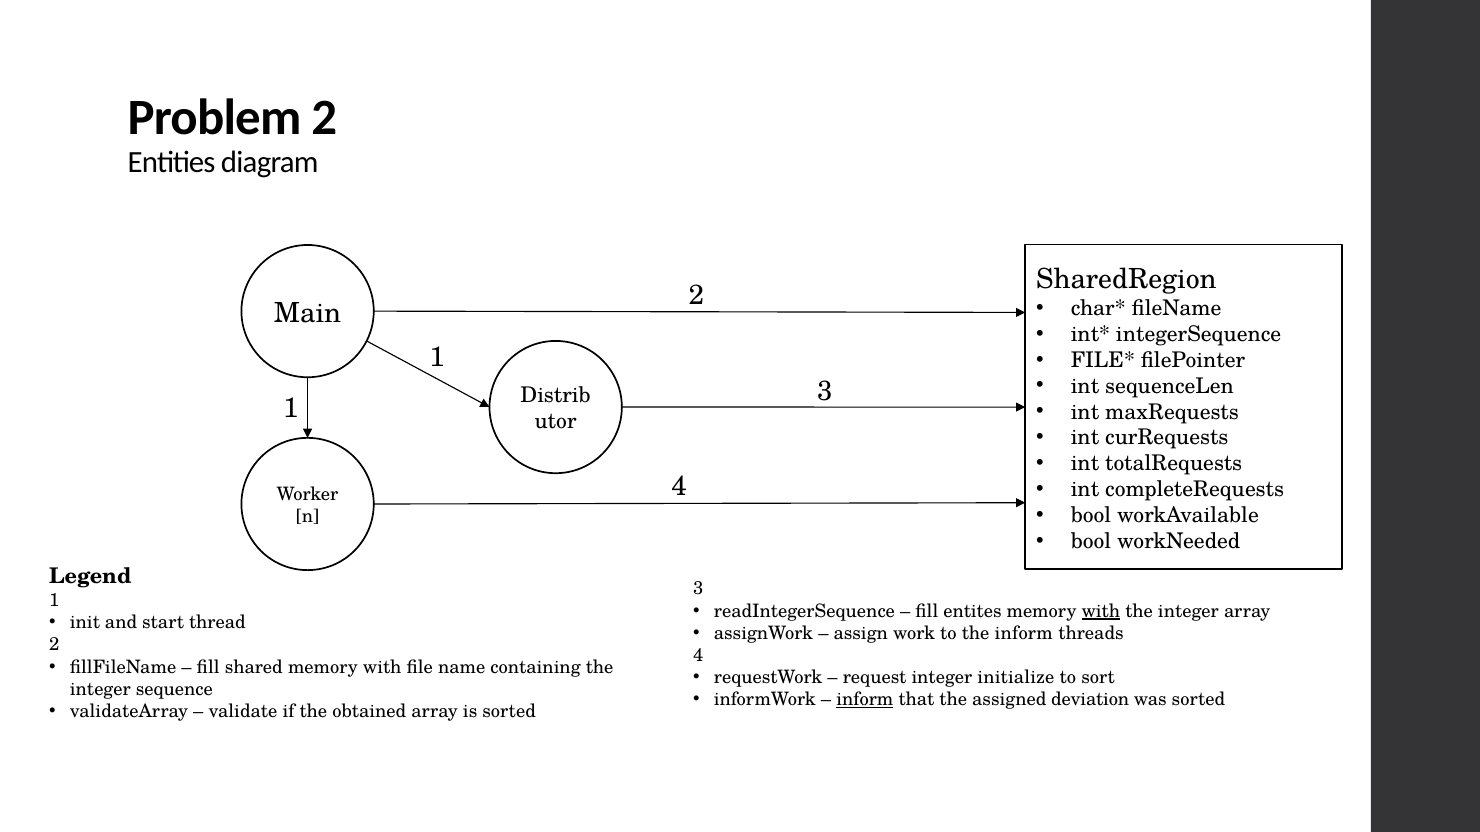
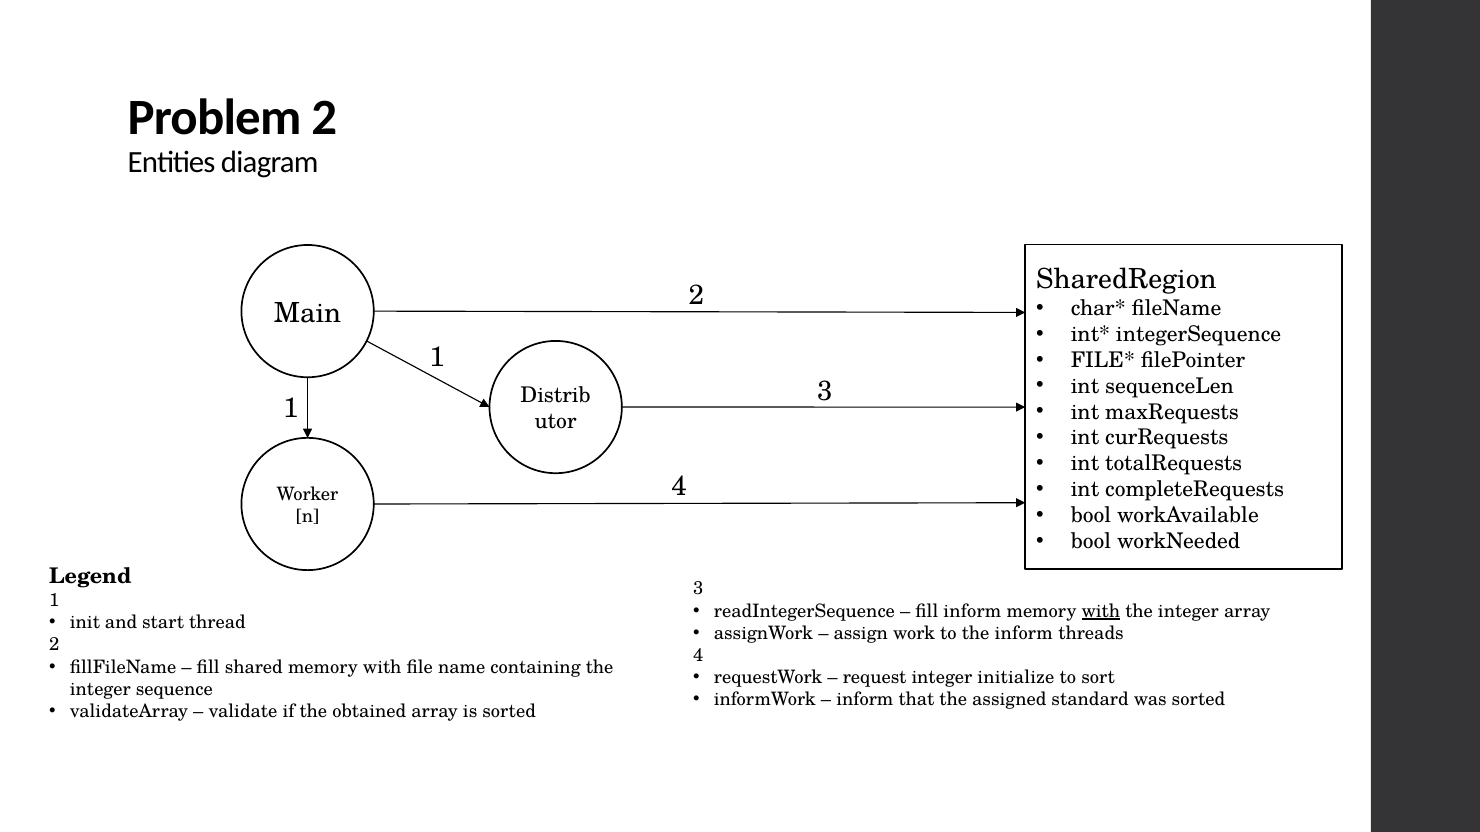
fill entites: entites -> inform (972, 611)
inform underline: present -> none (865, 700)
deviation: deviation -> standard (1090, 700)
